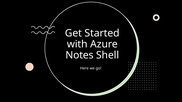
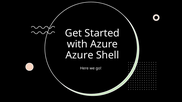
Notes: Notes -> Azure (79, 55)
